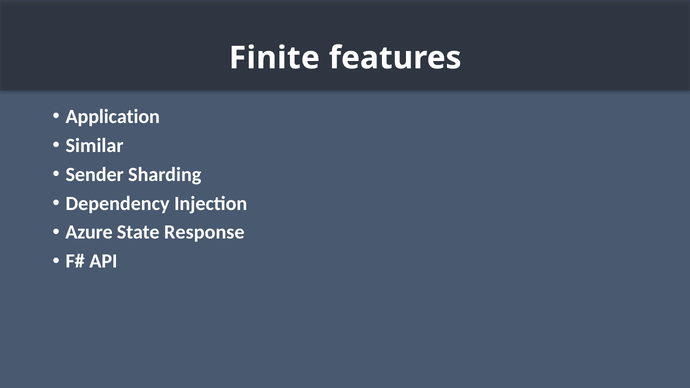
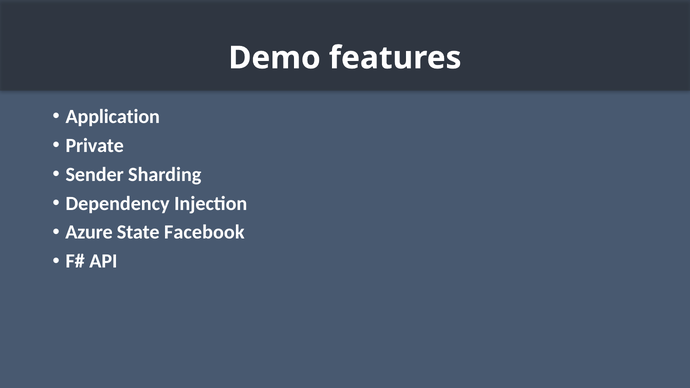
Finite: Finite -> Demo (275, 58)
Similar: Similar -> Private (95, 146)
Response: Response -> Facebook (204, 232)
